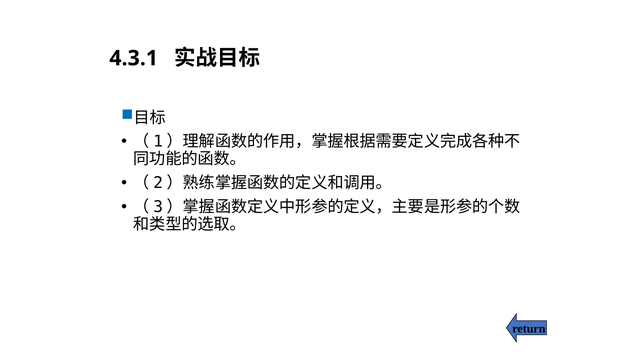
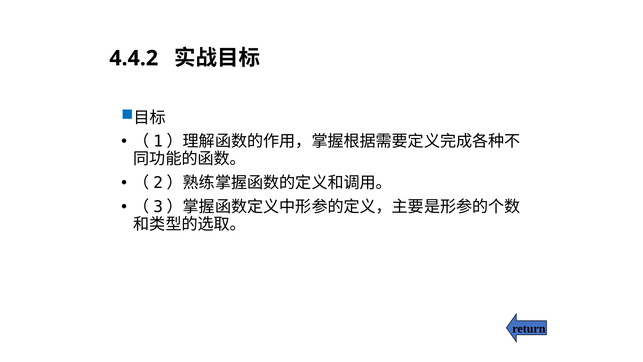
4.3.1: 4.3.1 -> 4.4.2 (134, 58)
